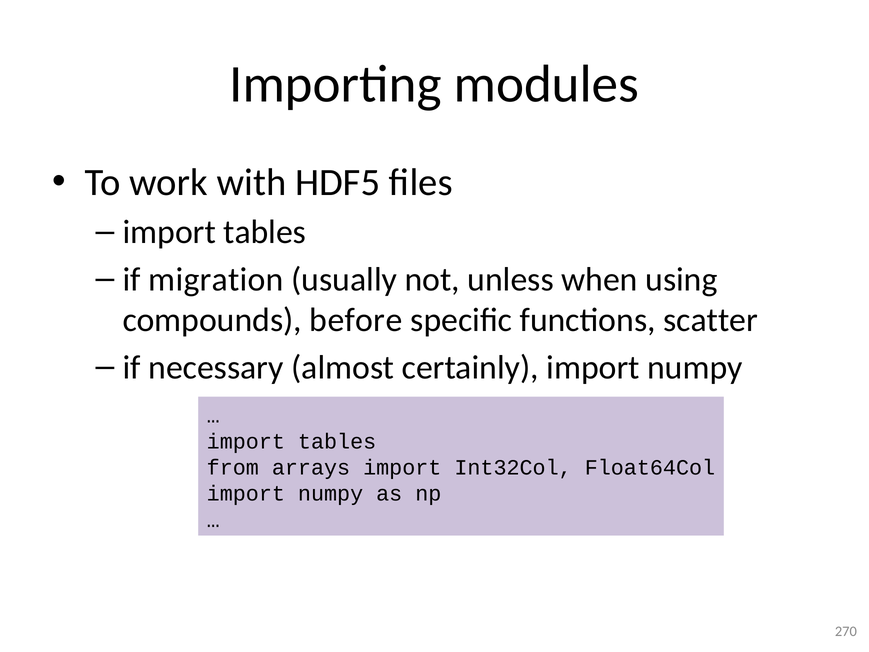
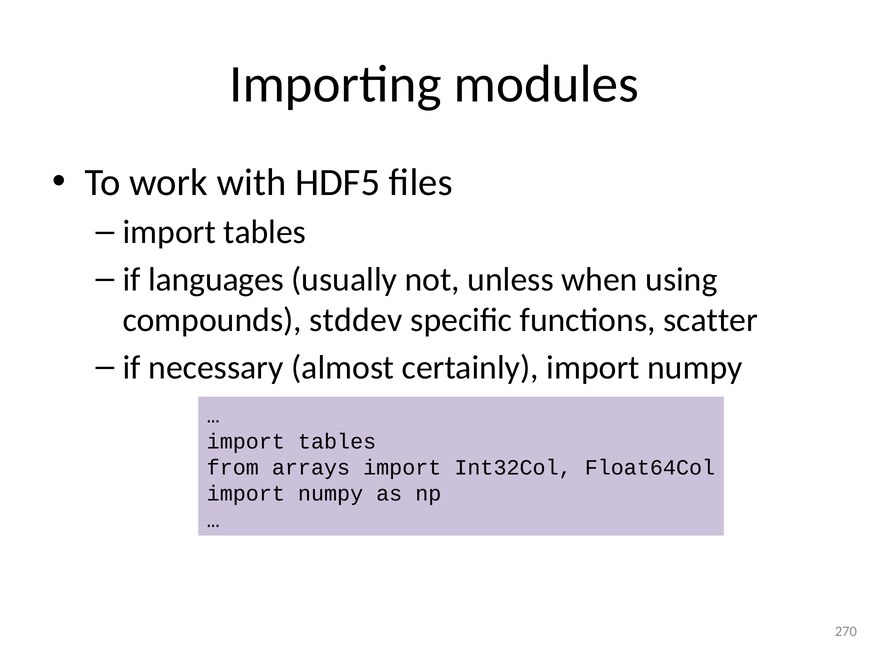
migration: migration -> languages (216, 280)
before: before -> stddev (356, 320)
